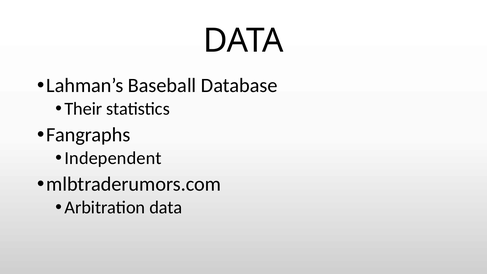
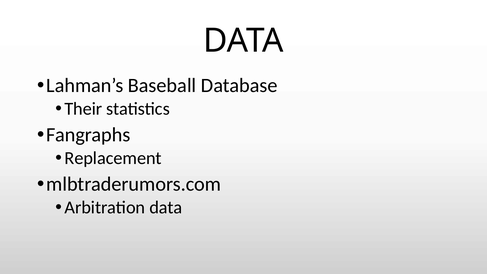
Independent: Independent -> Replacement (113, 158)
